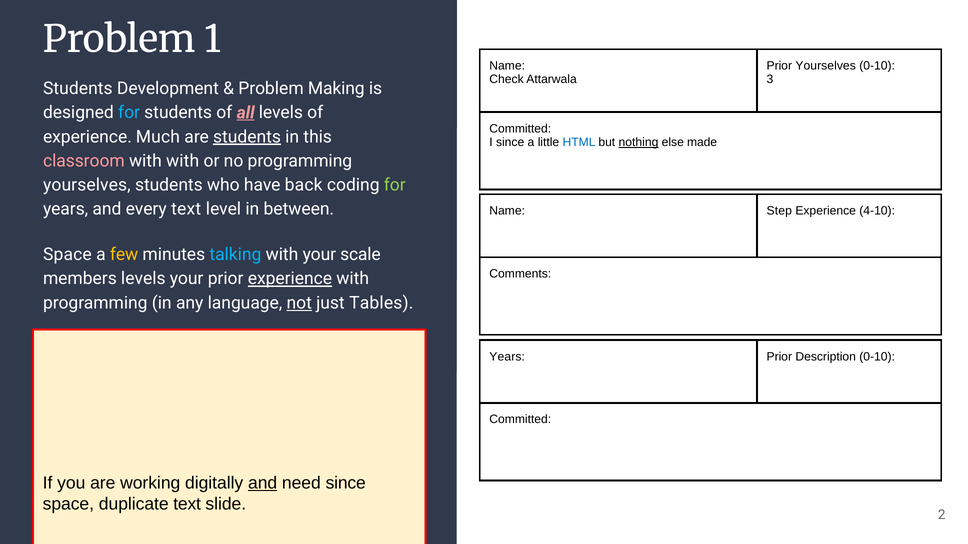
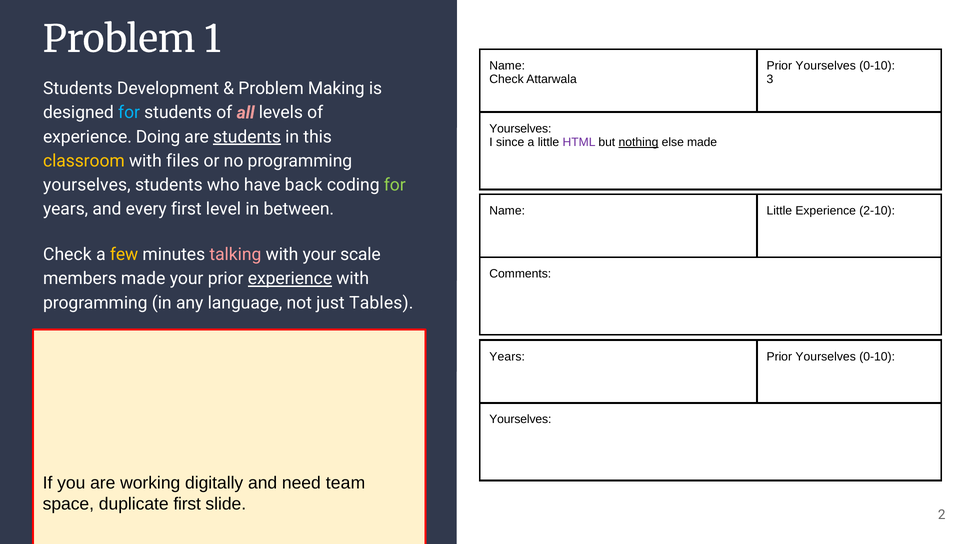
all underline: present -> none (246, 113)
Committed: Committed -> Yourselves (520, 129)
Much: Much -> Doing (158, 137)
HTML colour: blue -> purple (579, 142)
classroom colour: pink -> yellow (84, 161)
with with: with -> files (183, 161)
every text: text -> first (186, 209)
Name Step: Step -> Little (779, 211)
4-10: 4-10 -> 2-10 (877, 211)
Space: Space -> Check (67, 255)
talking colour: light blue -> pink (235, 255)
members levels: levels -> made (143, 279)
not underline: present -> none (299, 303)
Description: Description -> Yourselves (826, 357)
Committed: Committed -> Yourselves (520, 420)
and underline: present -> none (263, 483)
need since: since -> team (346, 483)
duplicate text: text -> first (187, 504)
